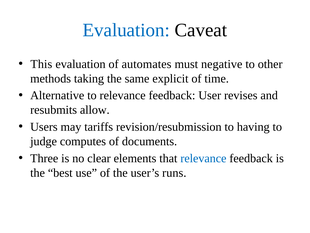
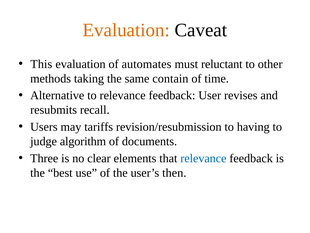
Evaluation colour: blue -> orange (126, 30)
negative: negative -> reluctant (222, 64)
explicit: explicit -> contain (170, 78)
allow: allow -> recall (95, 110)
computes: computes -> algorithm (83, 141)
runs: runs -> then (174, 172)
